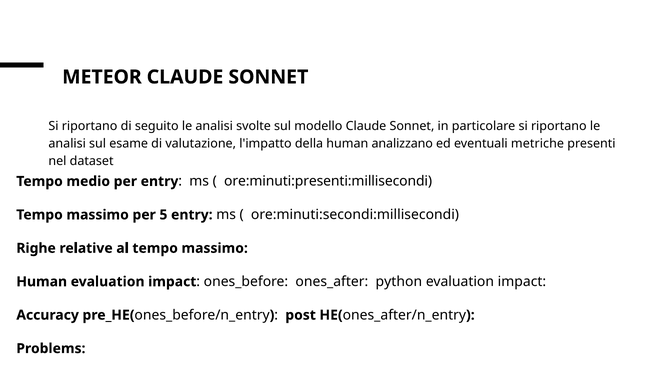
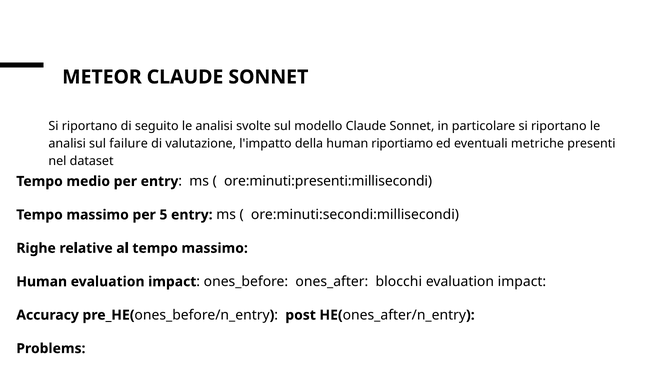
esame: esame -> failure (129, 144)
analizzano: analizzano -> riportiamo (402, 144)
python: python -> blocchi (399, 281)
